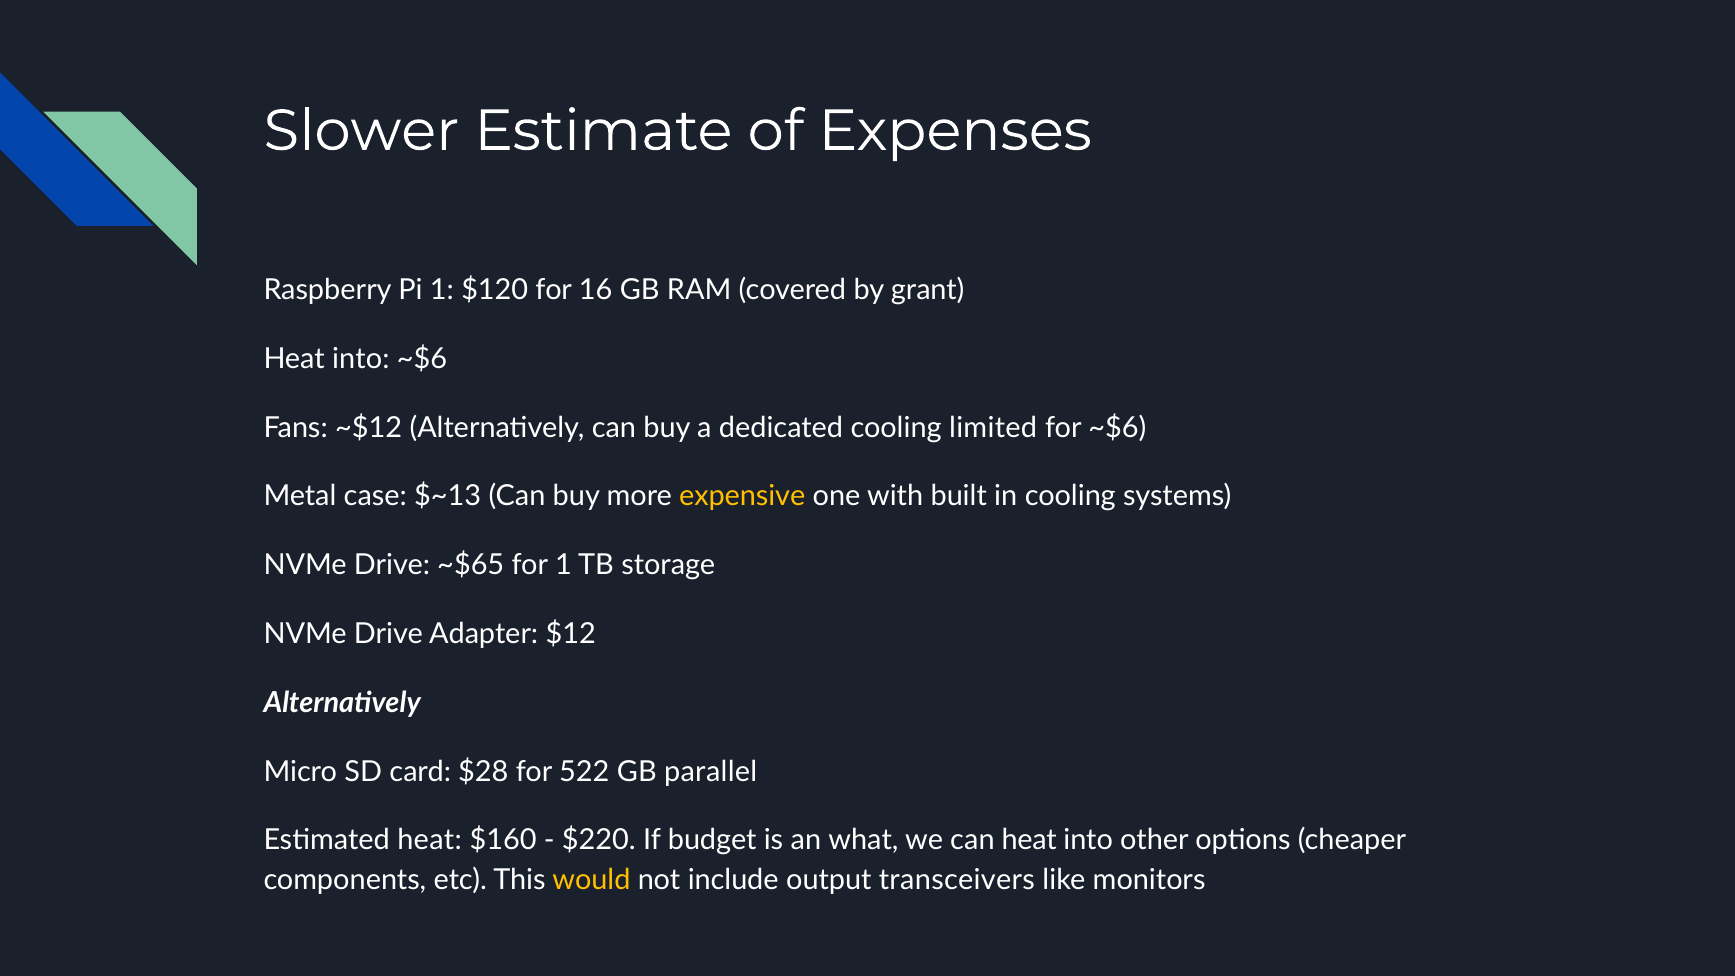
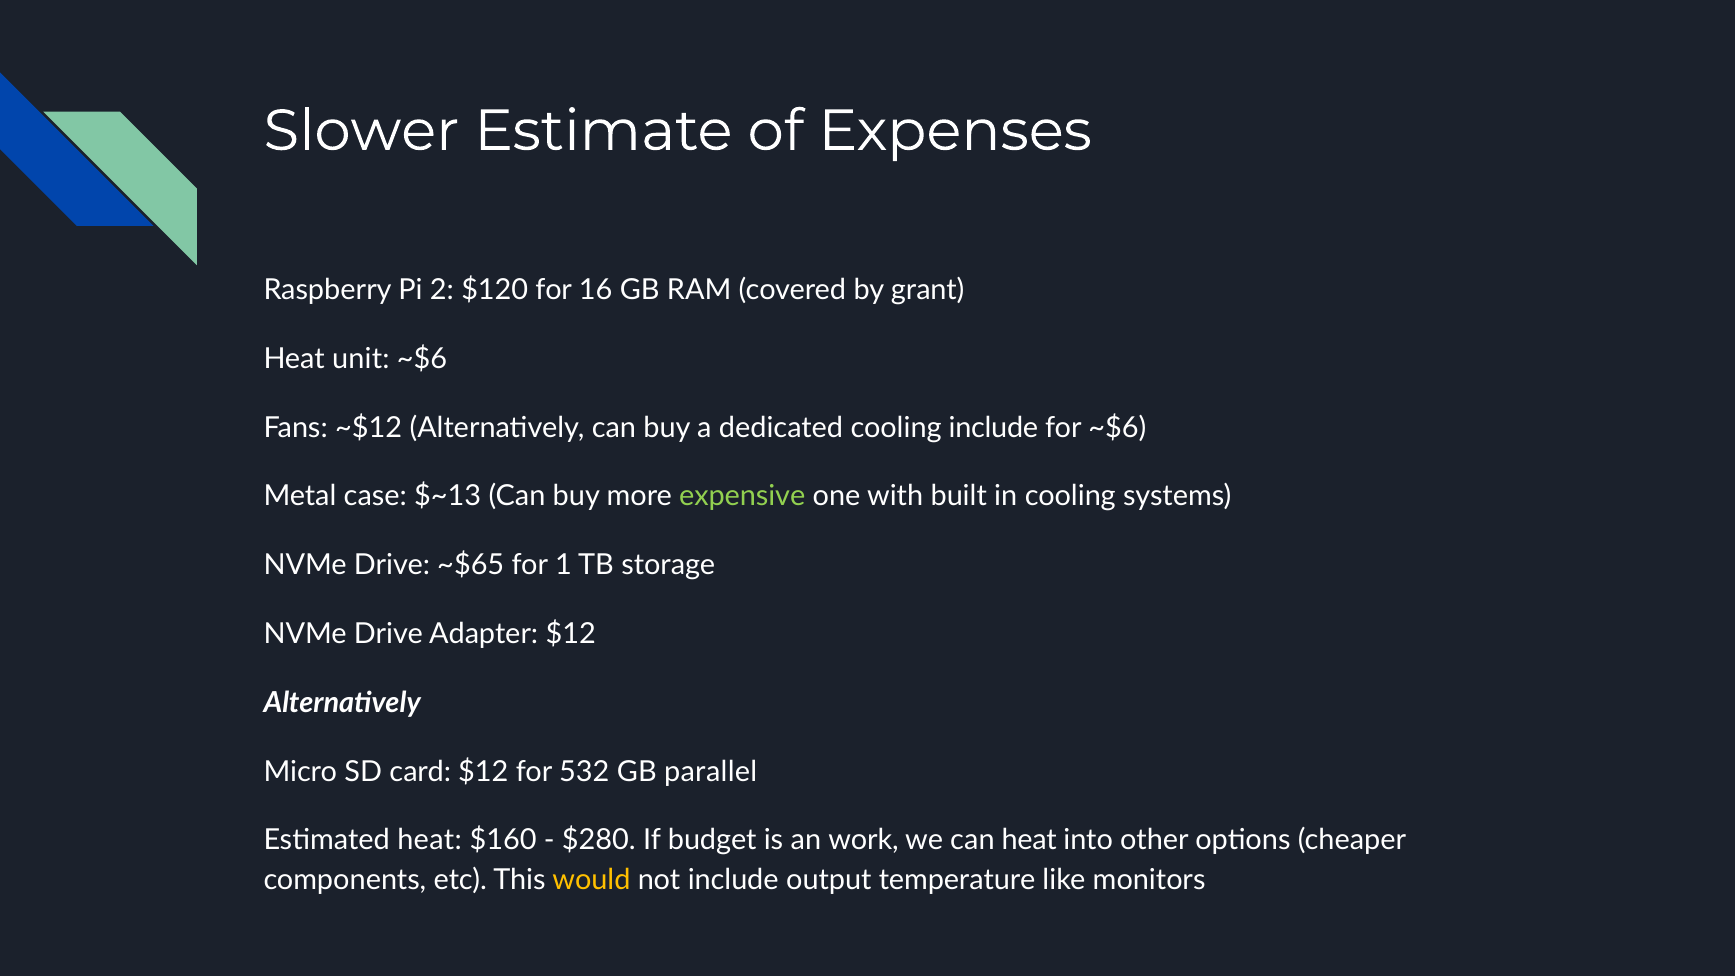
Pi 1: 1 -> 2 (442, 290)
into: into -> unit (361, 359)
cooling limited: limited -> include (993, 428)
expensive colour: yellow -> light green (742, 496)
card $28: $28 -> $12 (483, 772)
522: 522 -> 532 (584, 772)
$220: $220 -> $280 (599, 840)
what: what -> work (864, 840)
transceivers: transceivers -> temperature (957, 880)
